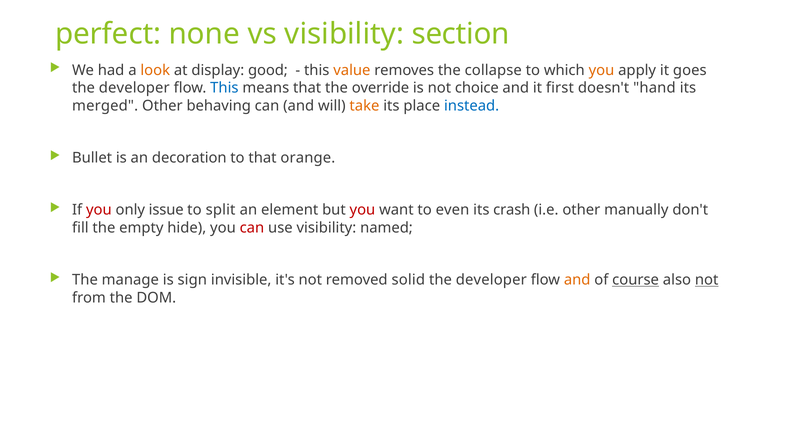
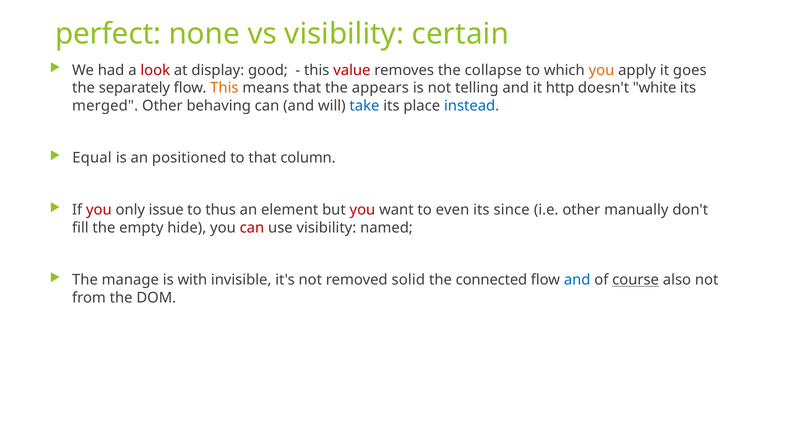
section: section -> certain (460, 34)
look colour: orange -> red (155, 70)
value colour: orange -> red (352, 70)
developer: developer -> separately (134, 88)
This colour: blue -> orange (224, 88)
override: override -> appears (380, 88)
choice: choice -> telling (477, 88)
first: first -> http (560, 88)
hand: hand -> white (655, 88)
take colour: orange -> blue (364, 106)
Bullet: Bullet -> Equal (92, 158)
decoration: decoration -> positioned (189, 158)
orange: orange -> column (308, 158)
split: split -> thus (221, 210)
crash: crash -> since (512, 210)
sign: sign -> with (192, 280)
developer: developer -> connected (491, 280)
and colour: orange -> blue (577, 280)
not underline: present -> none (707, 280)
